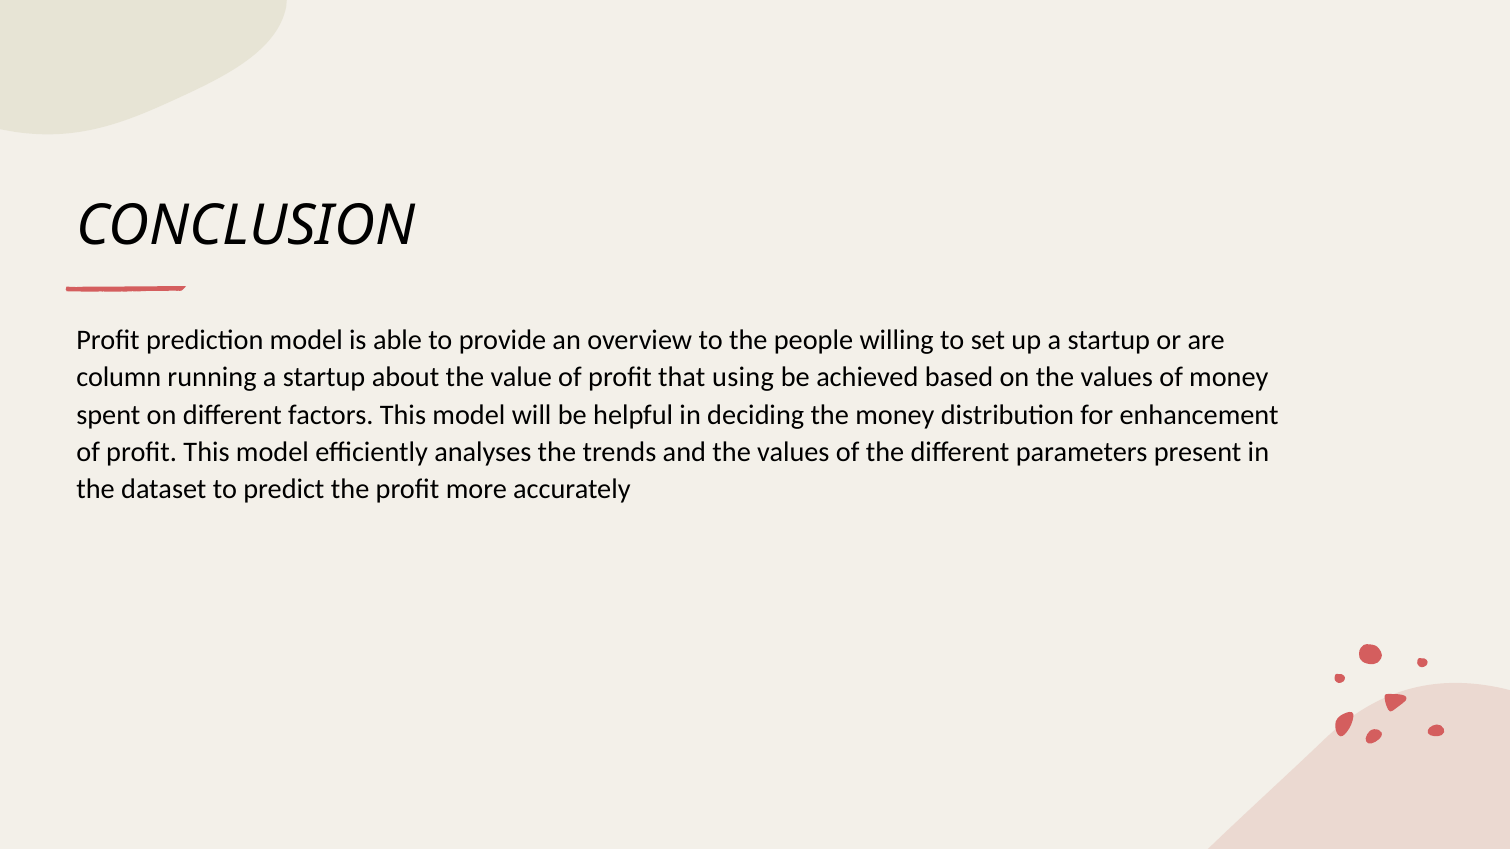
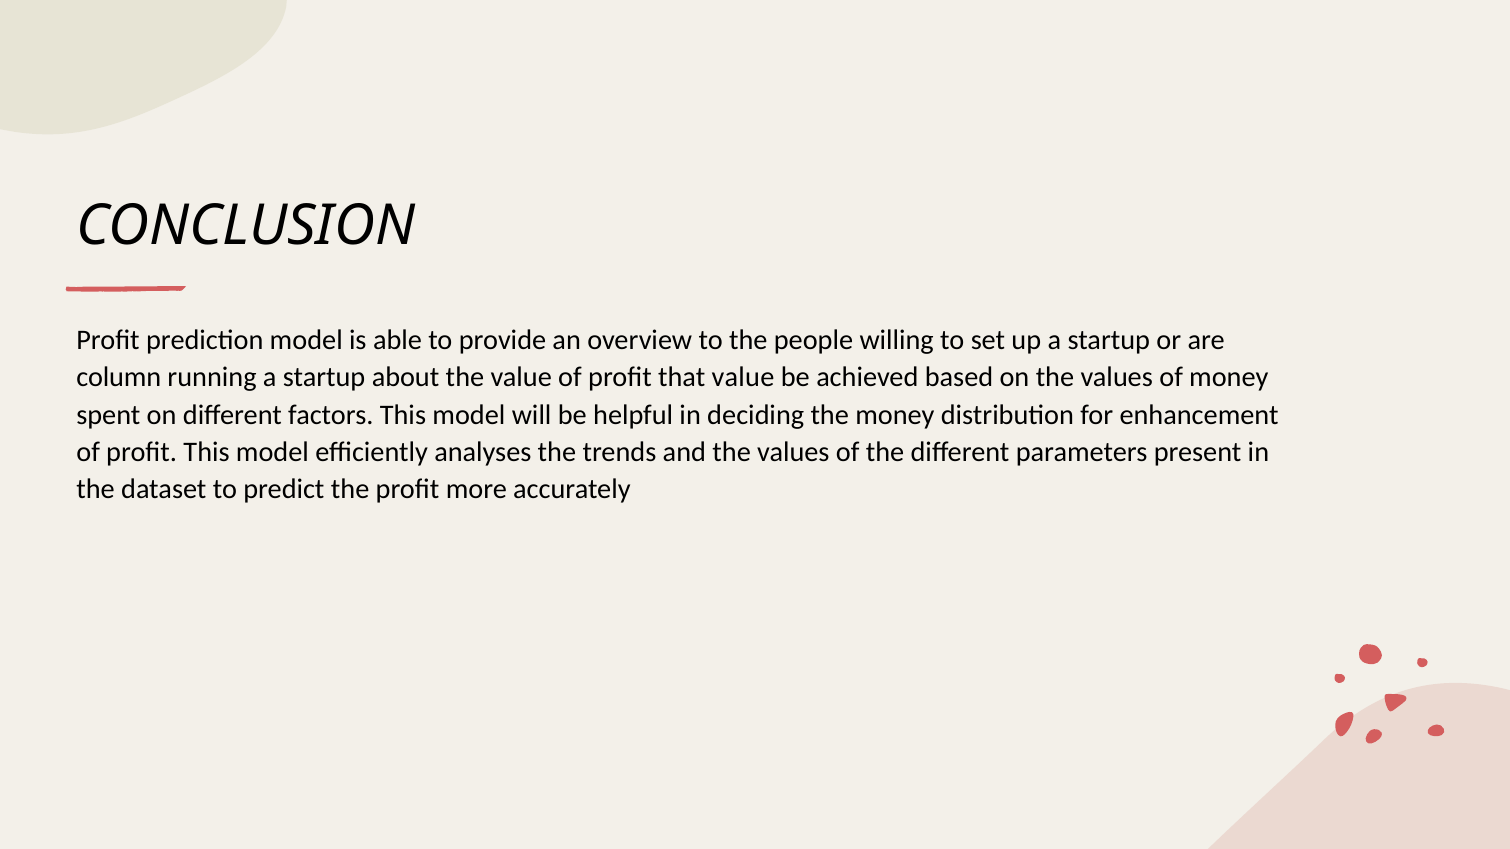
that using: using -> value (743, 378)
